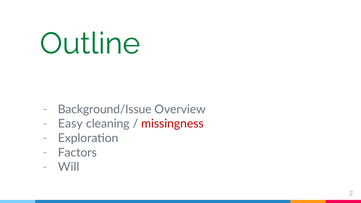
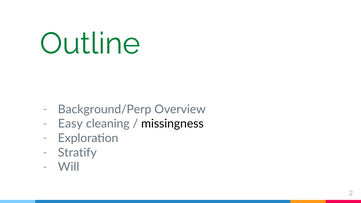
Background/Issue: Background/Issue -> Background/Perp (105, 109)
missingness colour: red -> black (172, 124)
Factors: Factors -> Stratify (77, 153)
